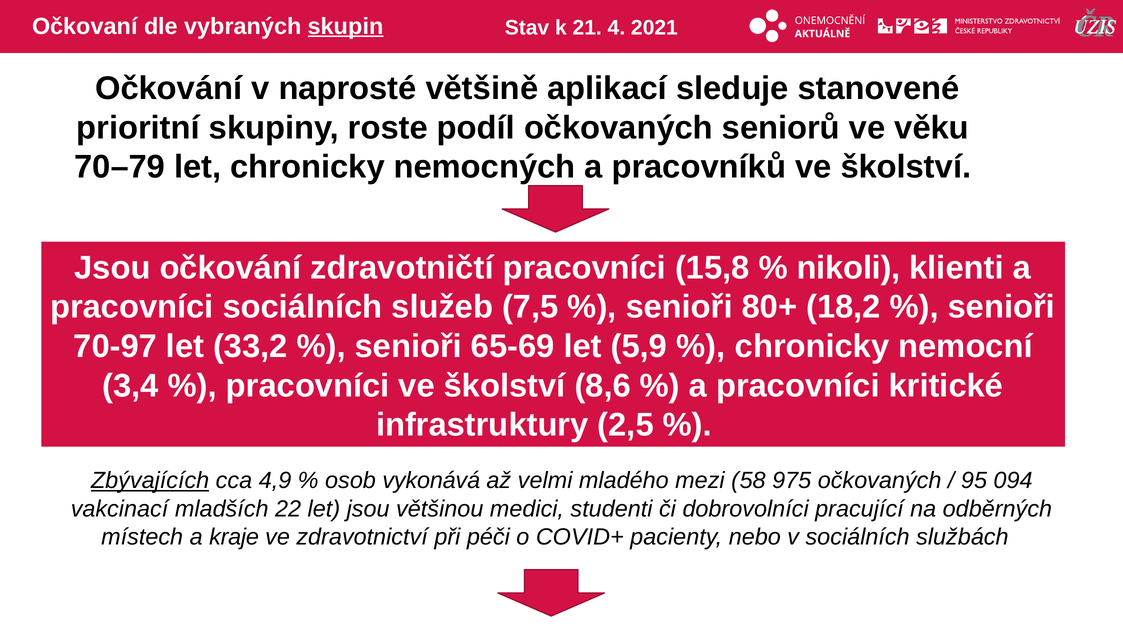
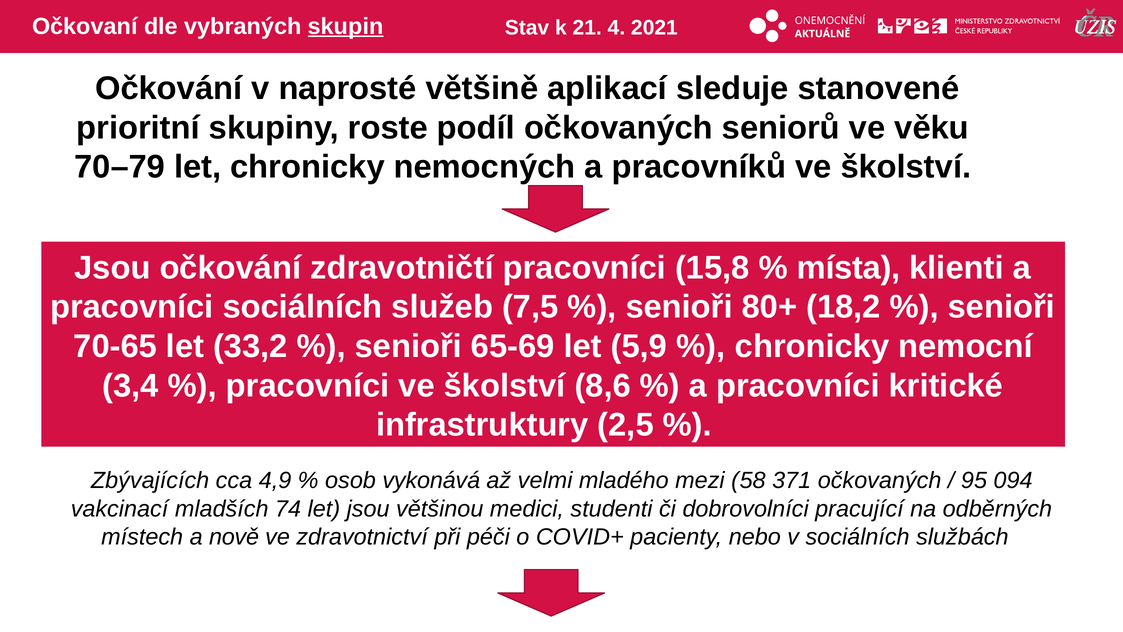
nikoli: nikoli -> místa (849, 268)
70-97: 70-97 -> 70-65 (115, 346)
Zbývajících underline: present -> none (150, 480)
975: 975 -> 371 (792, 480)
22: 22 -> 74 (288, 509)
kraje: kraje -> nově (234, 537)
